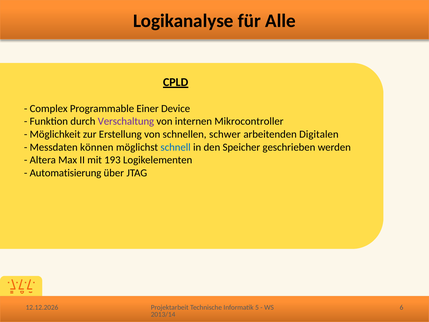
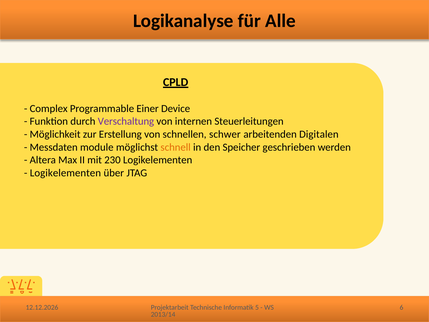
Mikrocontroller: Mikrocontroller -> Steuerleitungen (249, 121)
können: können -> module (97, 147)
schnell colour: blue -> orange (176, 147)
193: 193 -> 230 (112, 160)
Automatisierung: Automatisierung -> Logikelementen (65, 173)
